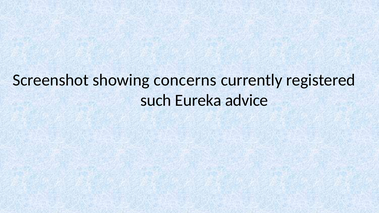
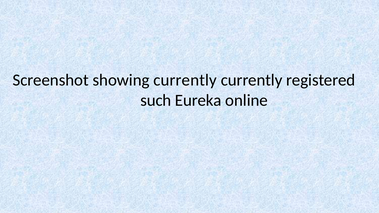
showing concerns: concerns -> currently (185, 80)
advice: advice -> online (247, 100)
